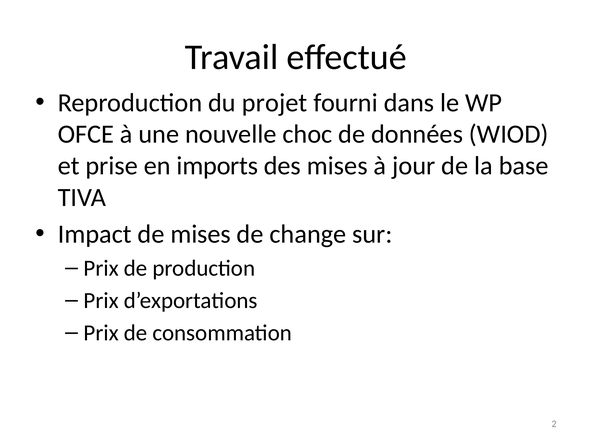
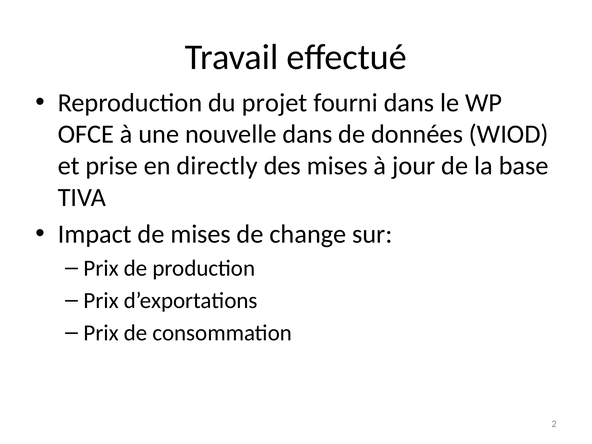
nouvelle choc: choc -> dans (308, 134)
imports: imports -> directly (217, 166)
